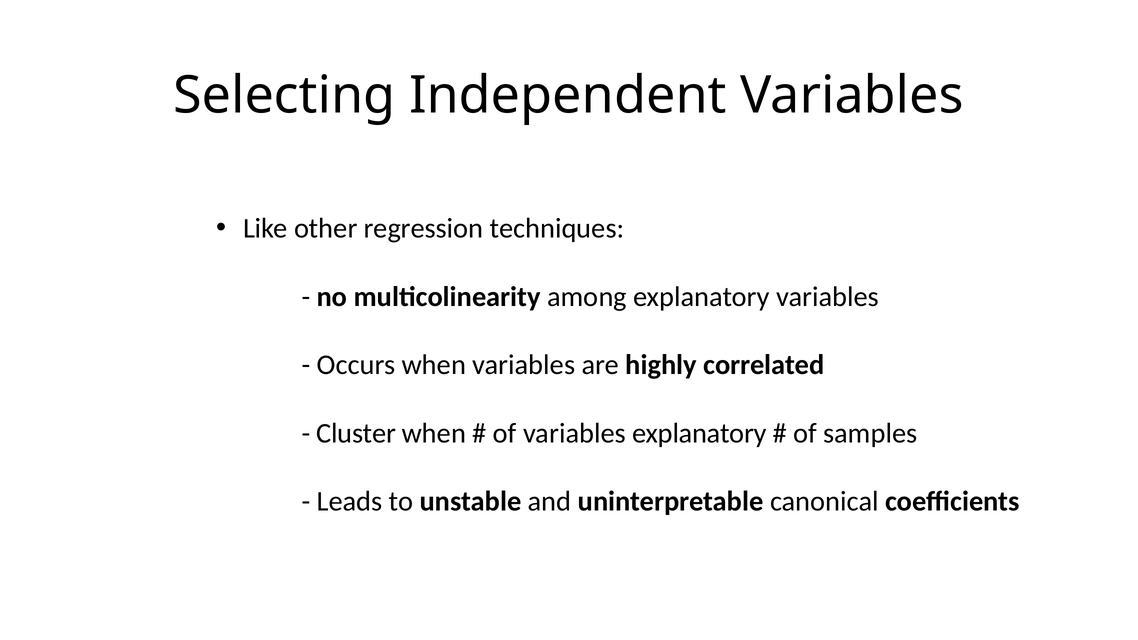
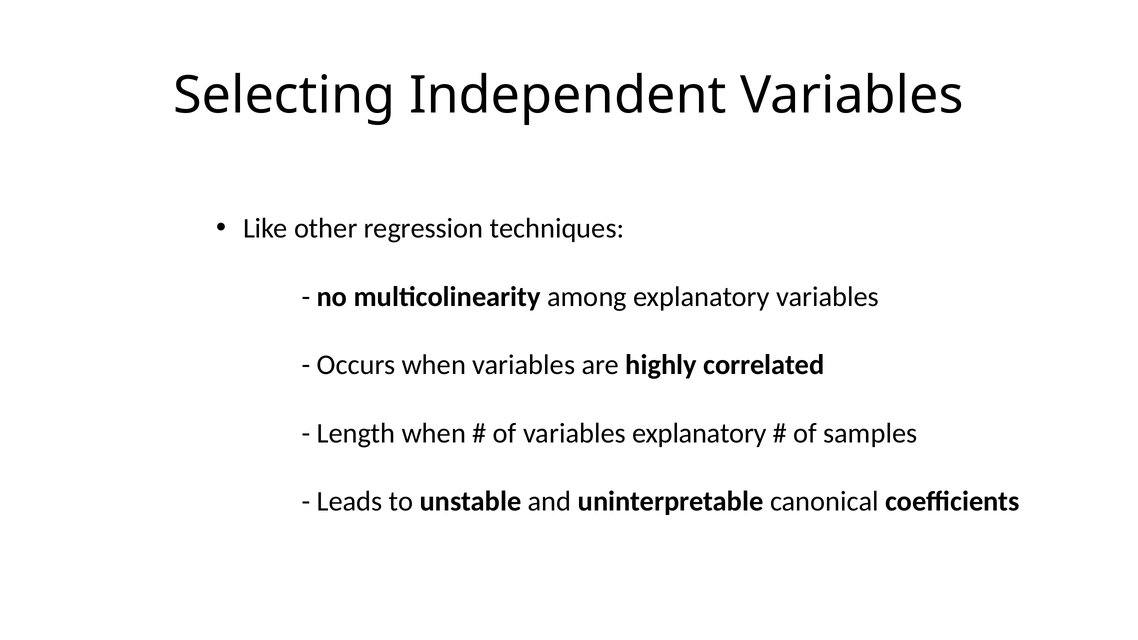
Cluster: Cluster -> Length (356, 433)
